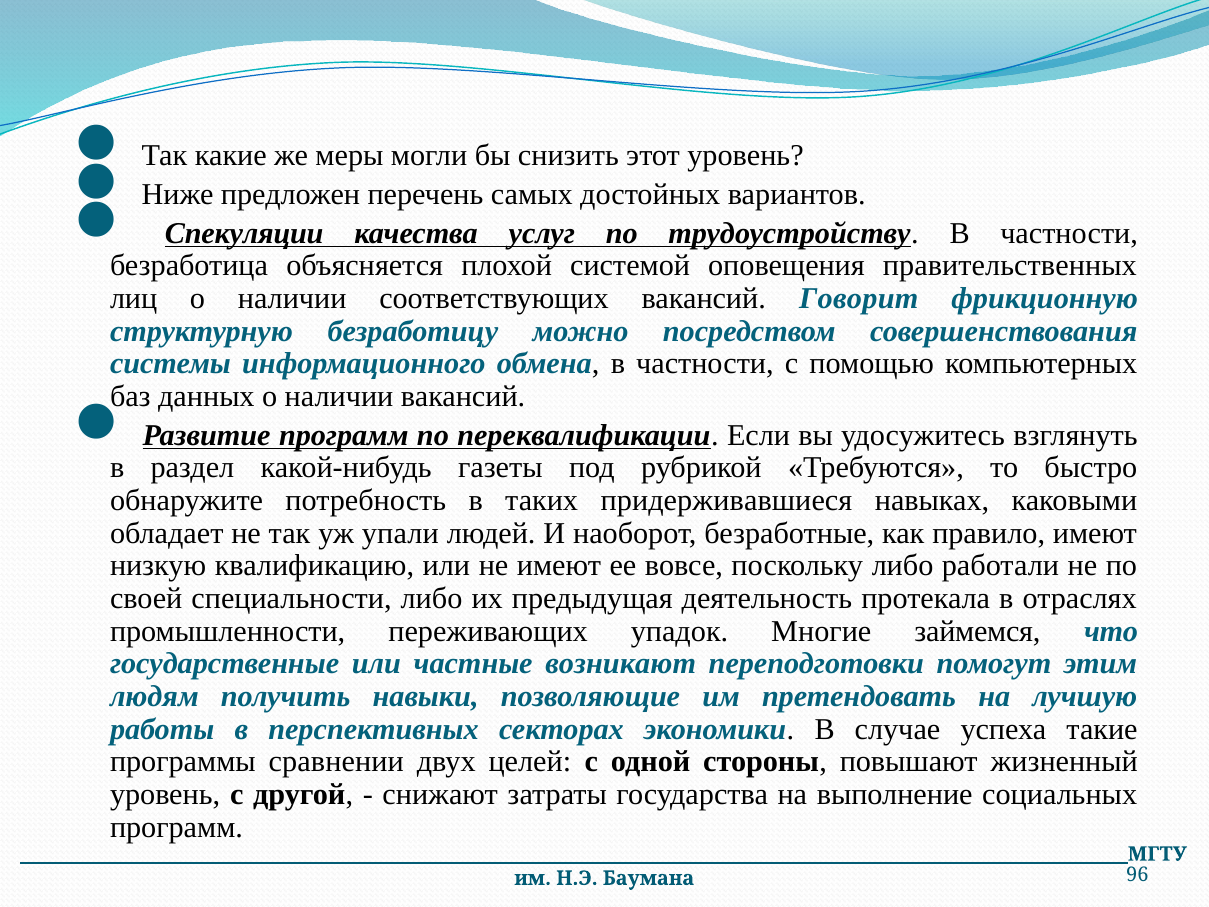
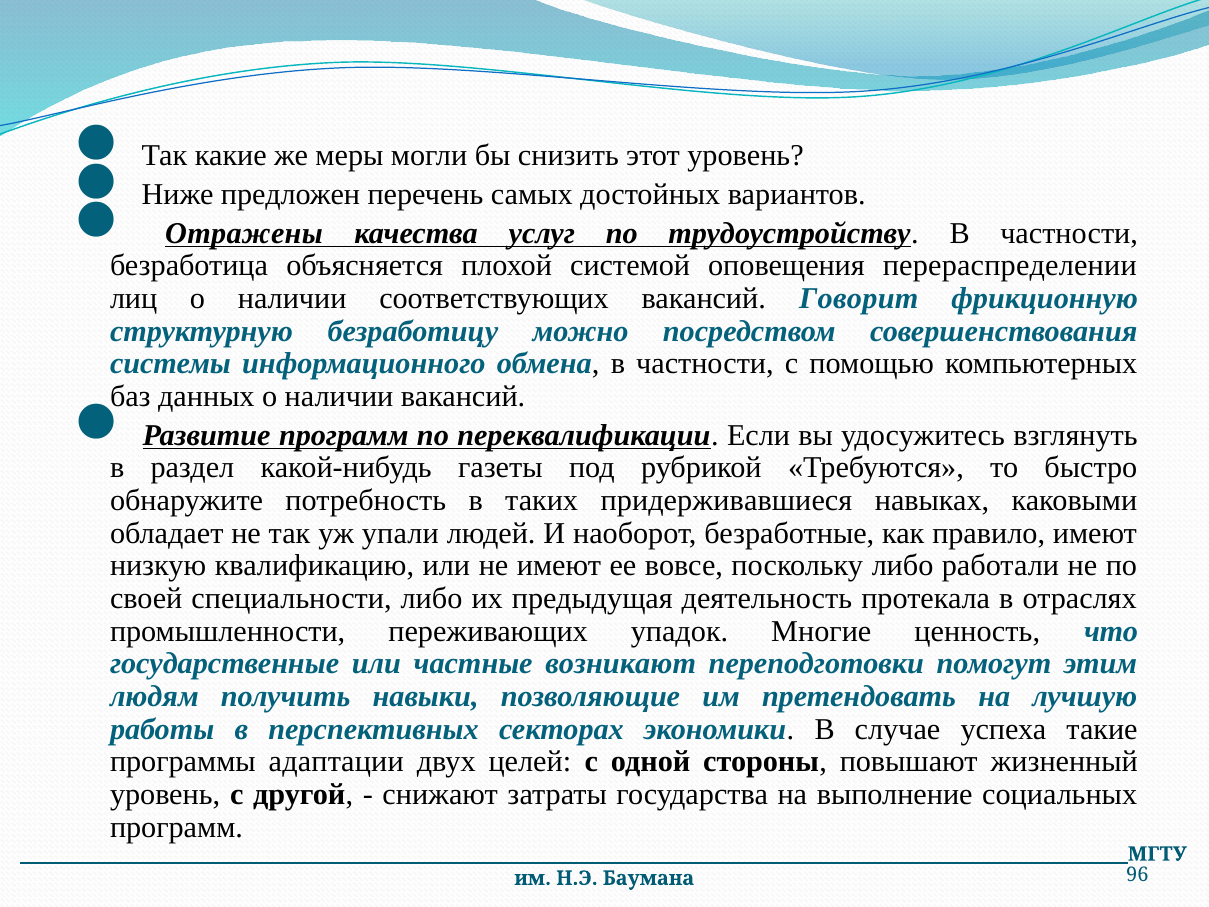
Спекуляции: Спекуляции -> Отражены (244, 233)
правительственных: правительственных -> перераспределении (1010, 266)
займемся: займемся -> ценность (977, 631)
сравнении: сравнении -> адаптации (336, 762)
